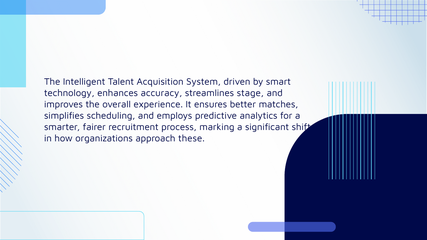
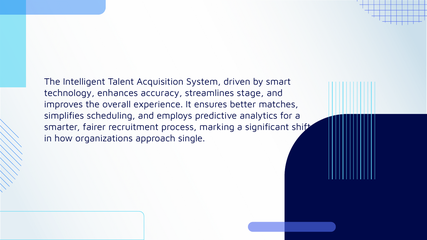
these: these -> single (192, 139)
